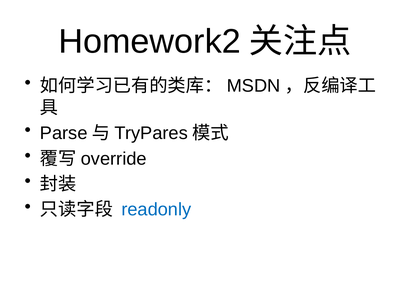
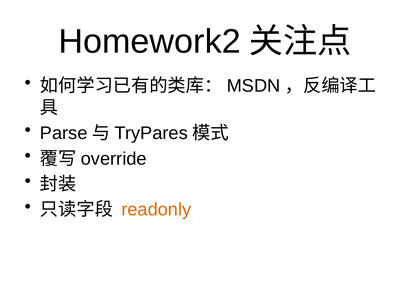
readonly colour: blue -> orange (156, 210)
